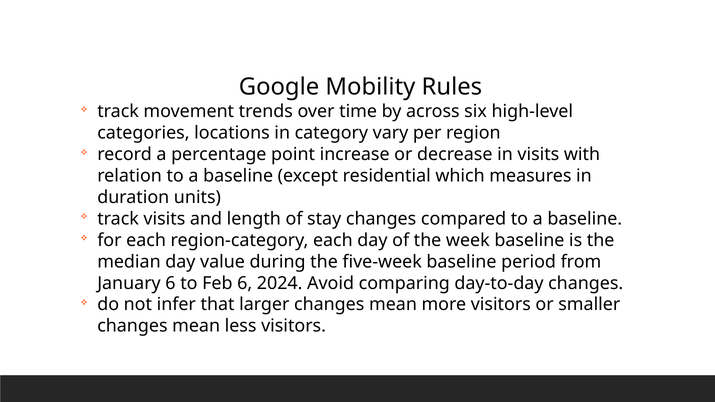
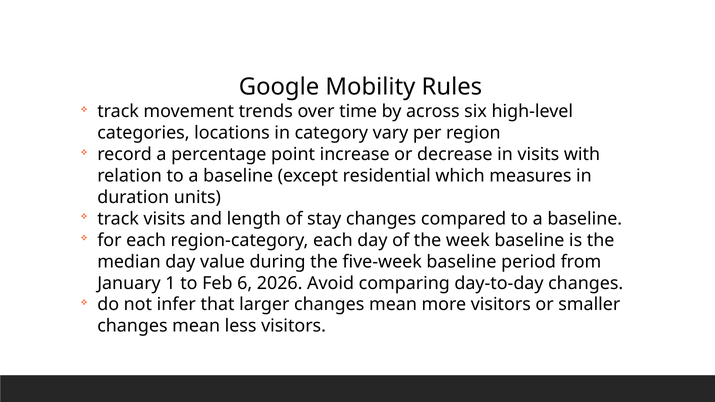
January 6: 6 -> 1 (170, 283)
2024: 2024 -> 2026 (280, 283)
